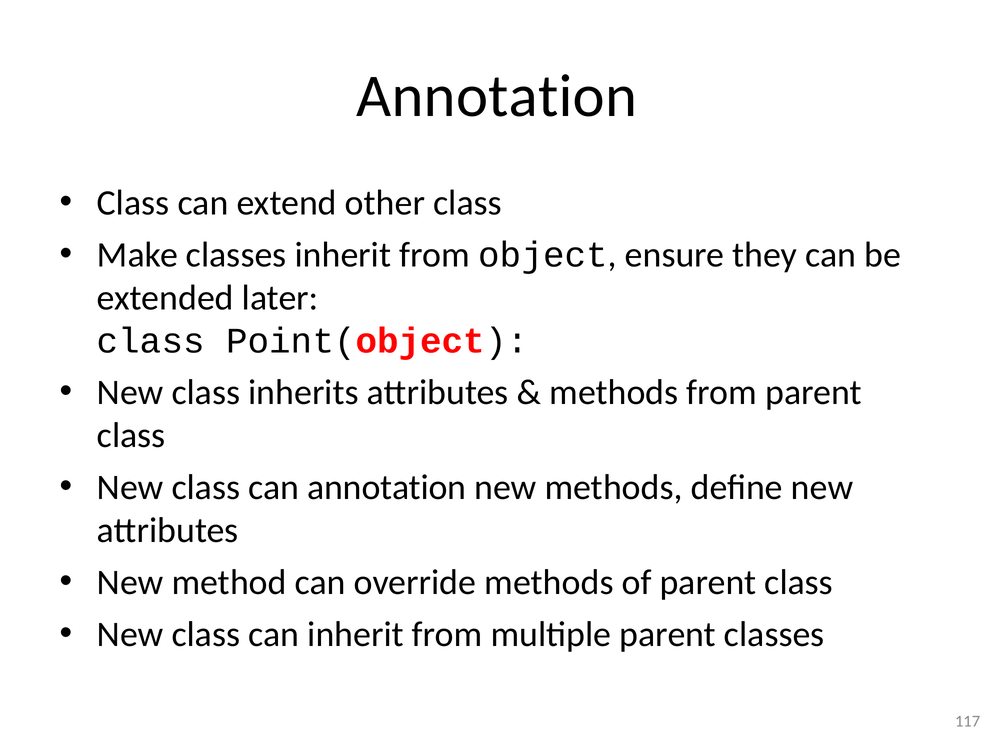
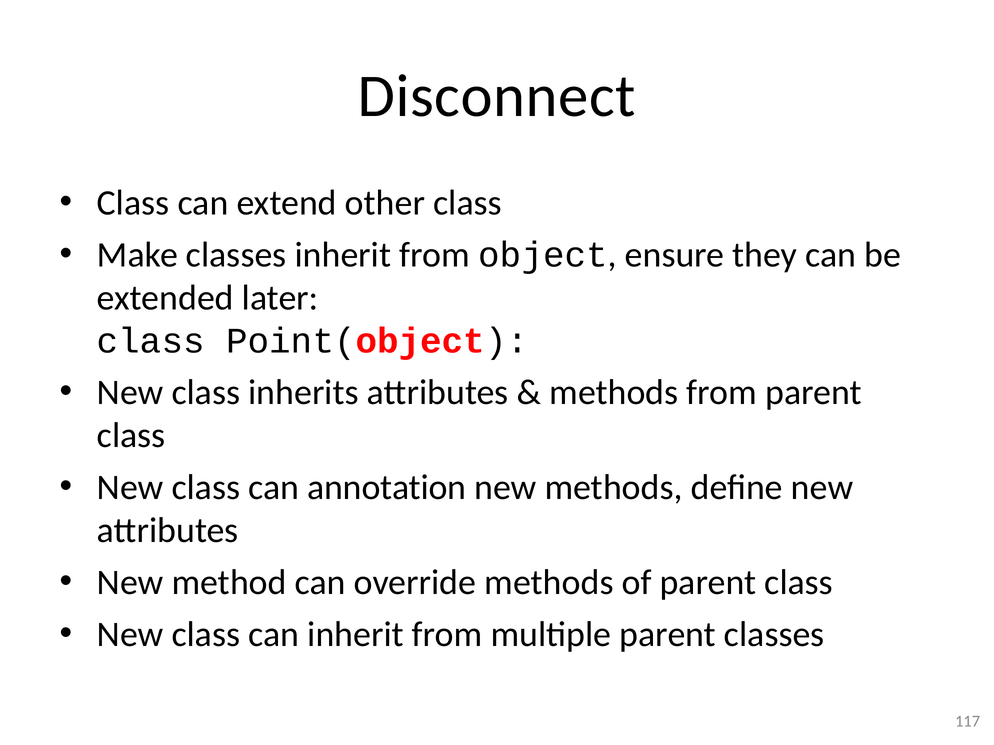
Annotation: Annotation -> Disconnect (497, 96)
